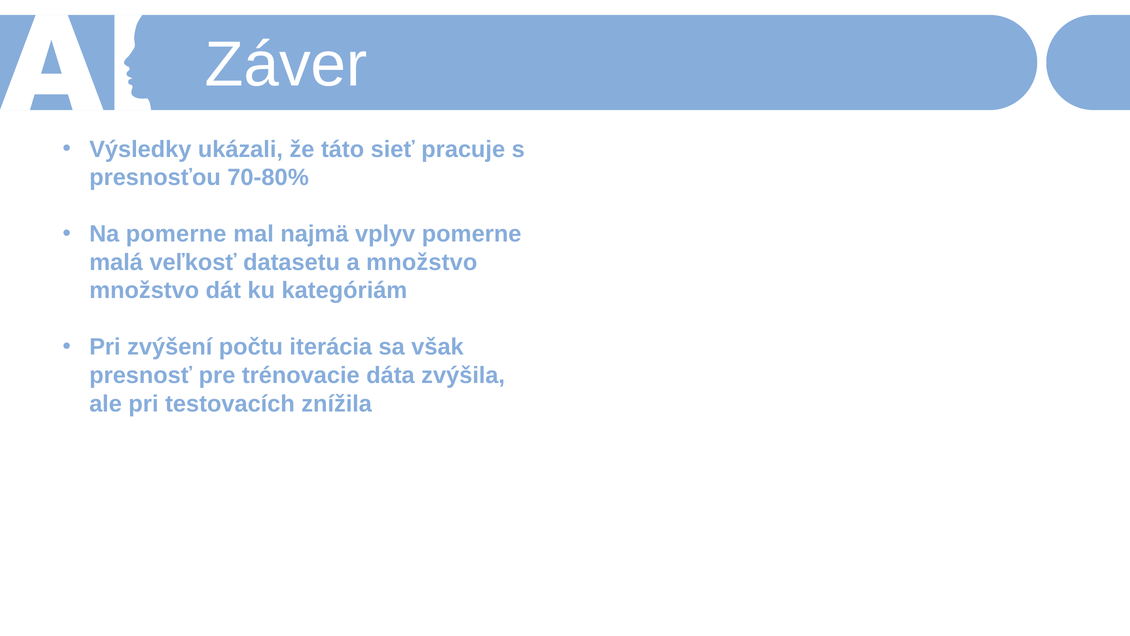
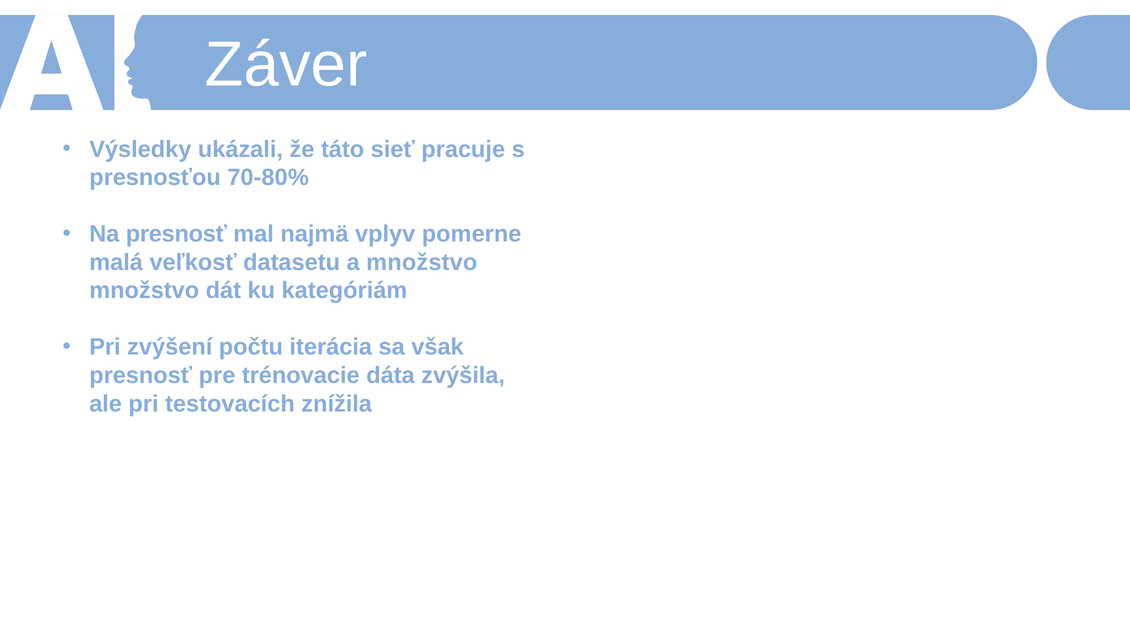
Na pomerne: pomerne -> presnosť (176, 234)
